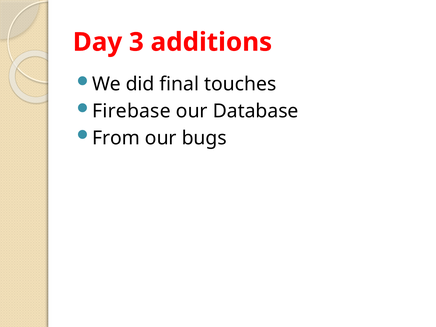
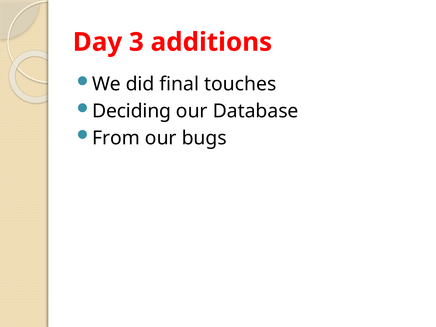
Firebase: Firebase -> Deciding (132, 111)
